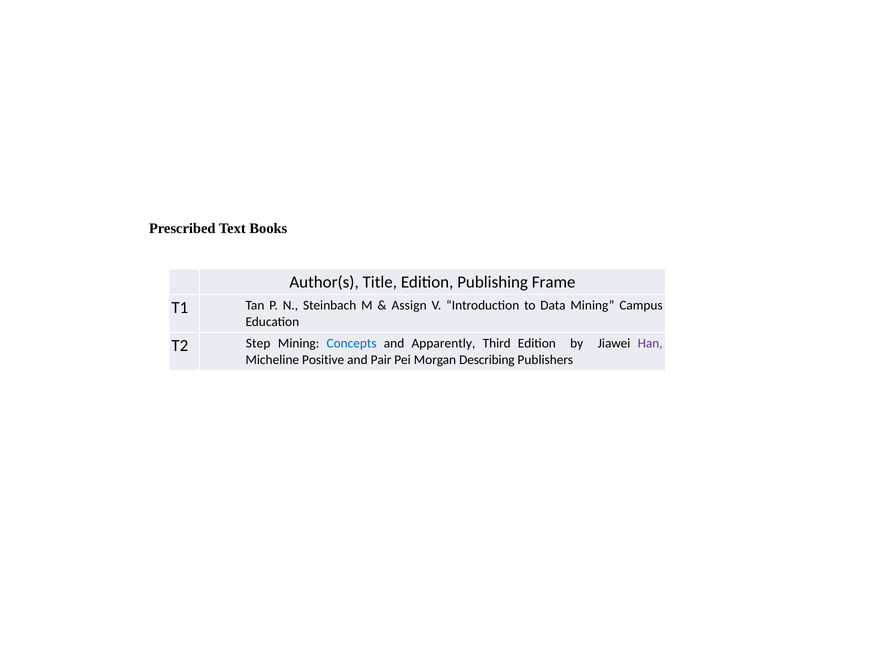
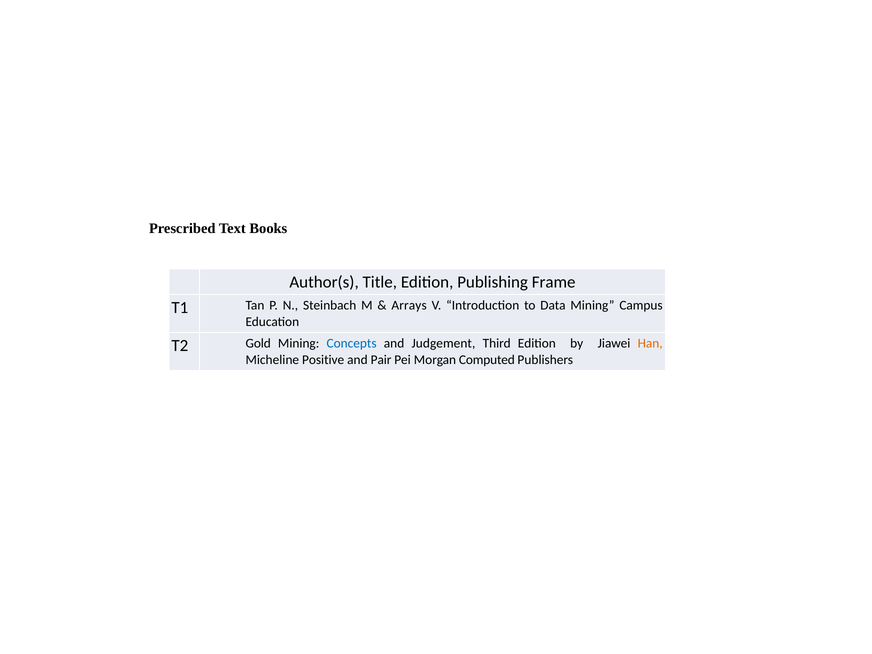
Assign: Assign -> Arrays (409, 305)
Step: Step -> Gold (258, 343)
Apparently: Apparently -> Judgement (443, 343)
Han colour: purple -> orange (650, 343)
Describing: Describing -> Computed (487, 360)
